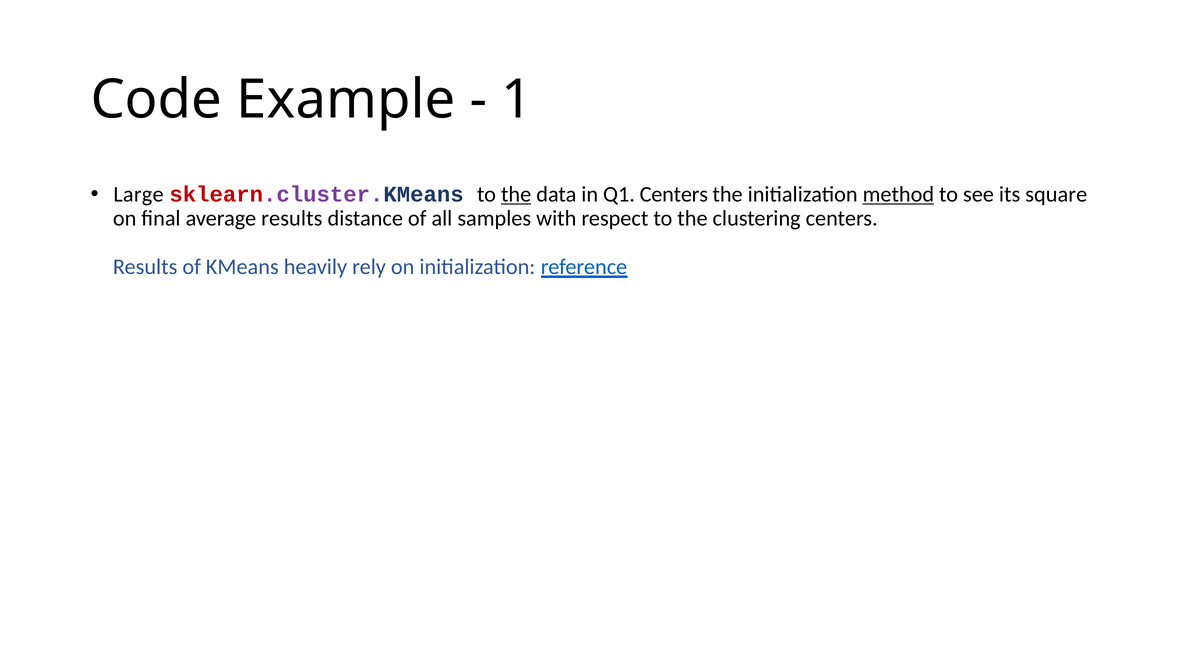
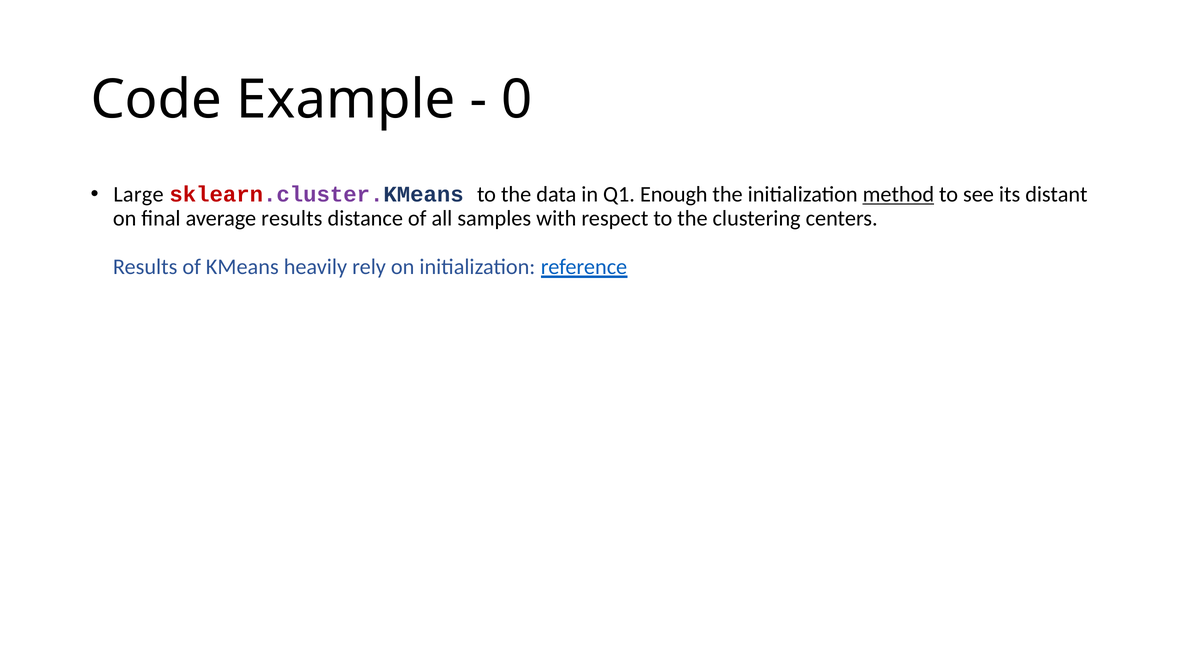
1: 1 -> 0 (517, 100)
the underline: present -> none (516, 194)
Q1 Centers: Centers -> Enough (674, 194)
square: square -> distant (1056, 194)
